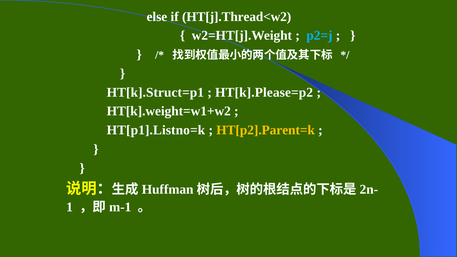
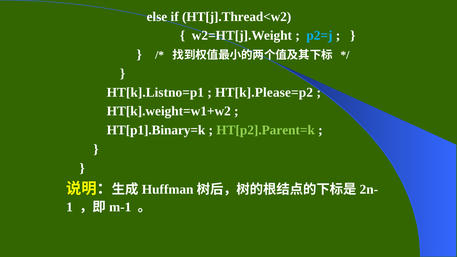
HT[k].Struct=p1: HT[k].Struct=p1 -> HT[k].Listno=p1 (155, 92)
HT[p1].Listno=k: HT[p1].Listno=k -> HT[p1].Binary=k (156, 130)
HT[p2].Parent=k colour: yellow -> light green (266, 130)
